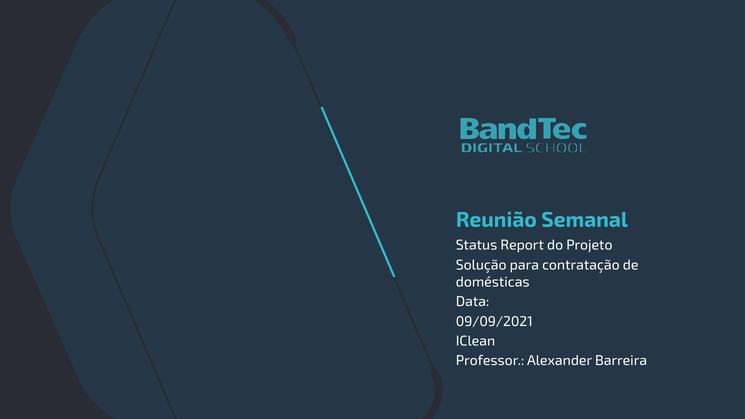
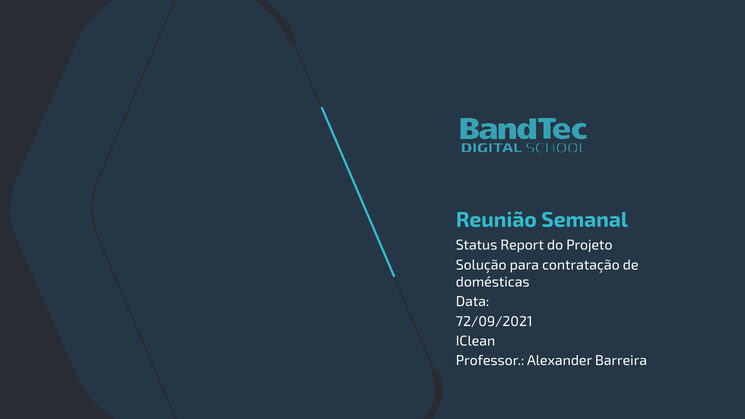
09/09/2021: 09/09/2021 -> 72/09/2021 (494, 321)
